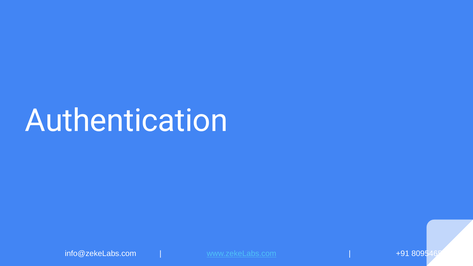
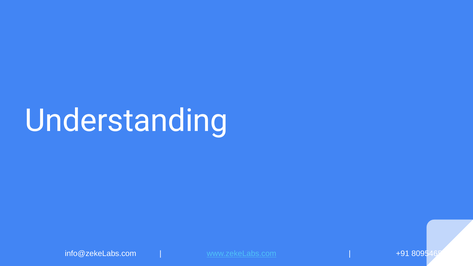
Authentication: Authentication -> Understanding (126, 121)
